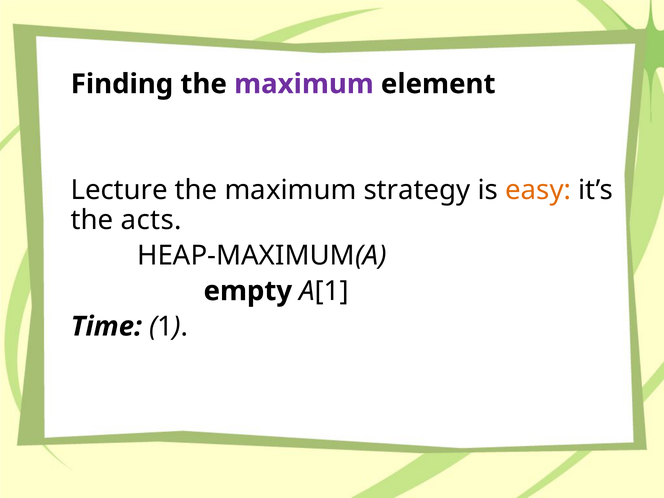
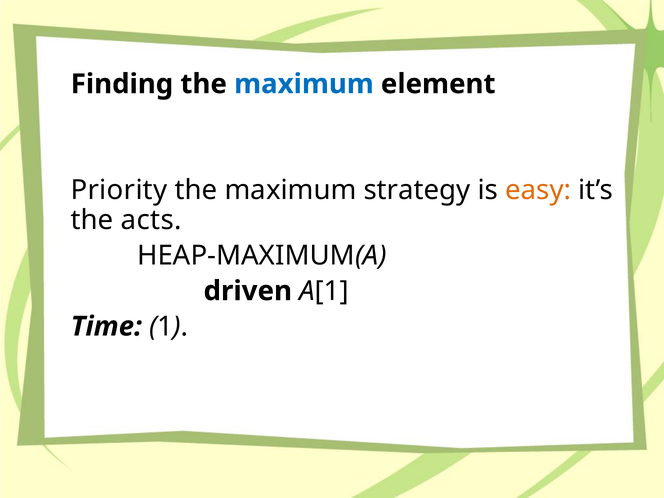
maximum colour: purple -> blue (304, 84)
Lecture: Lecture -> Priority (119, 190)
empty: empty -> driven (248, 291)
